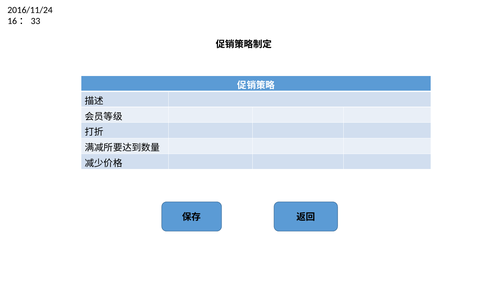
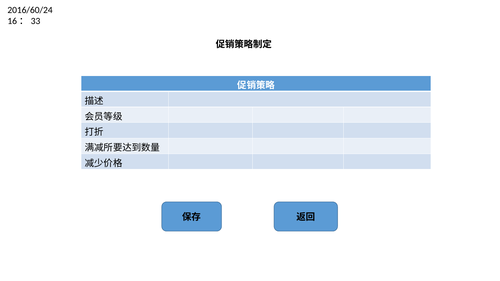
2016/11/24: 2016/11/24 -> 2016/60/24 (30, 10)
